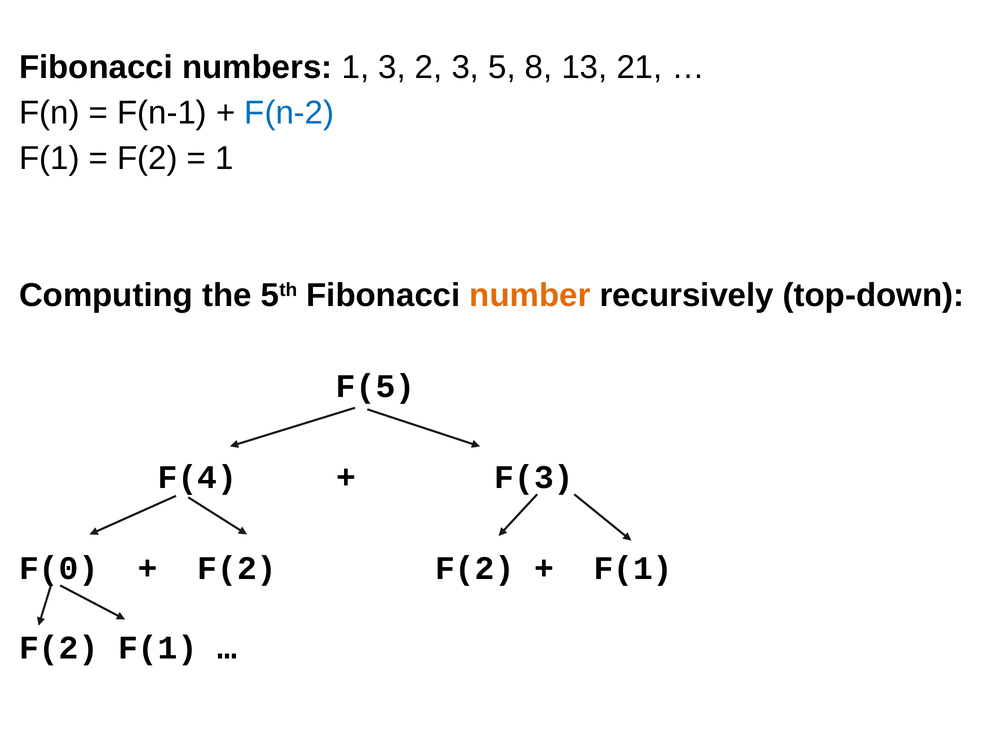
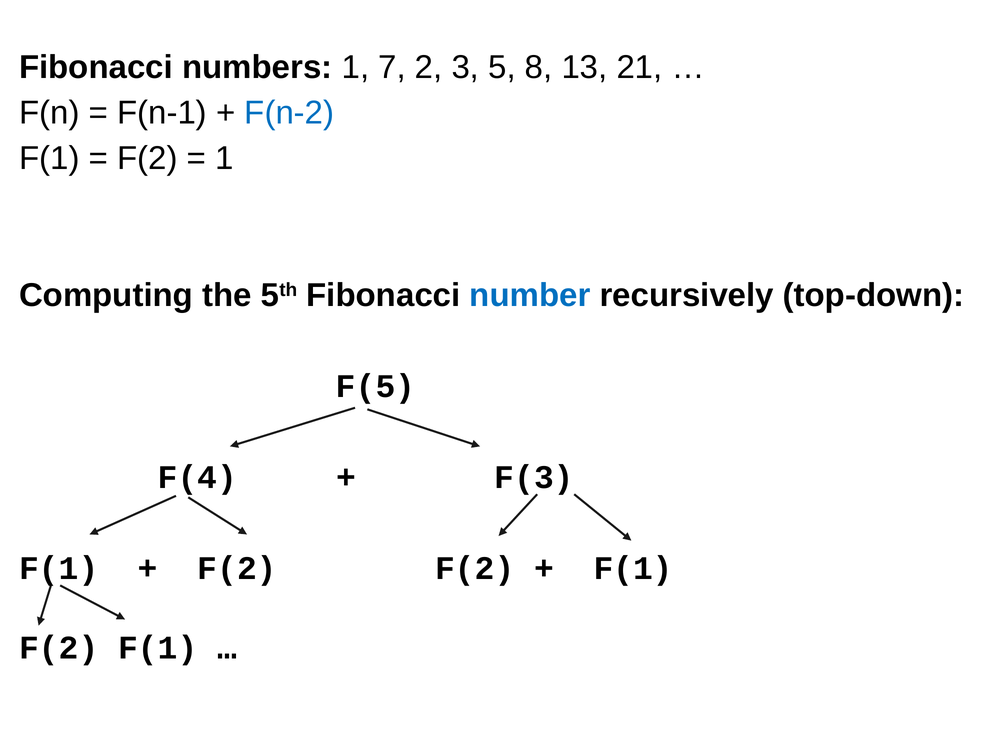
1 3: 3 -> 7 (392, 67)
number colour: orange -> blue (530, 295)
F(0: F(0 -> F(1 (59, 568)
